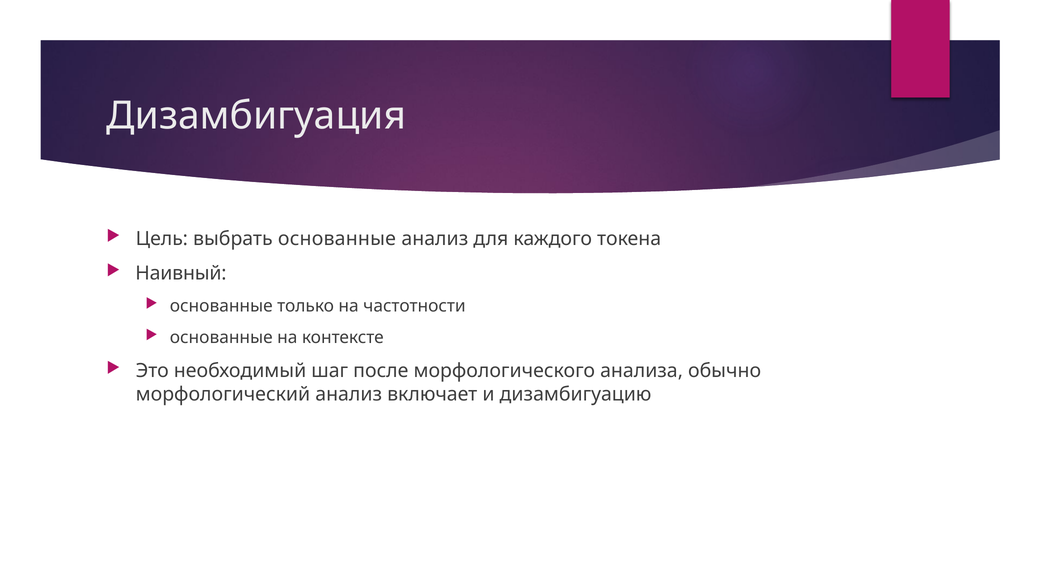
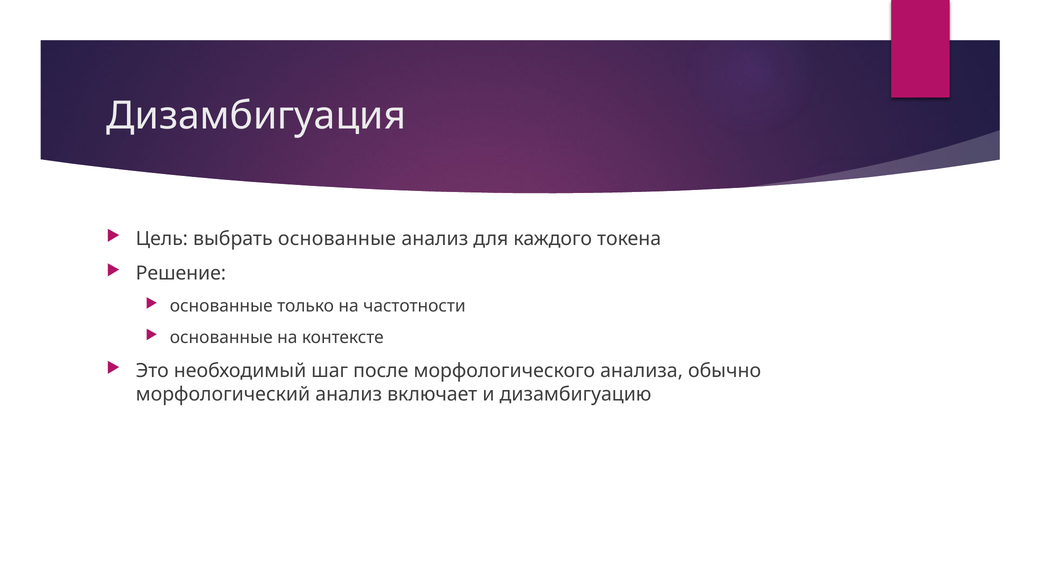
Наивный: Наивный -> Решение (181, 274)
